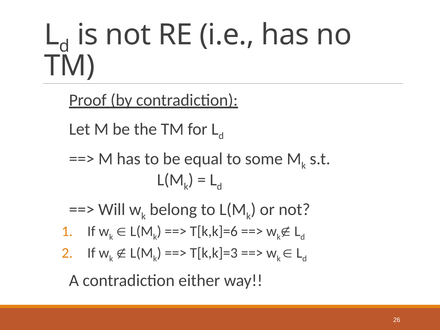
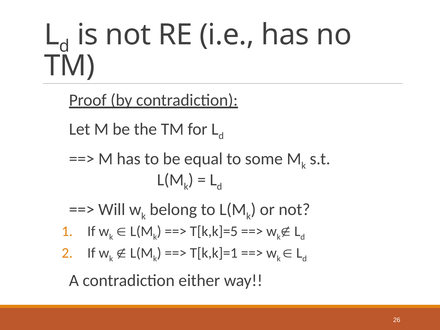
T[k,k]=6: T[k,k]=6 -> T[k,k]=5 (214, 231)
T[k,k]=3: T[k,k]=3 -> T[k,k]=1 (214, 253)
